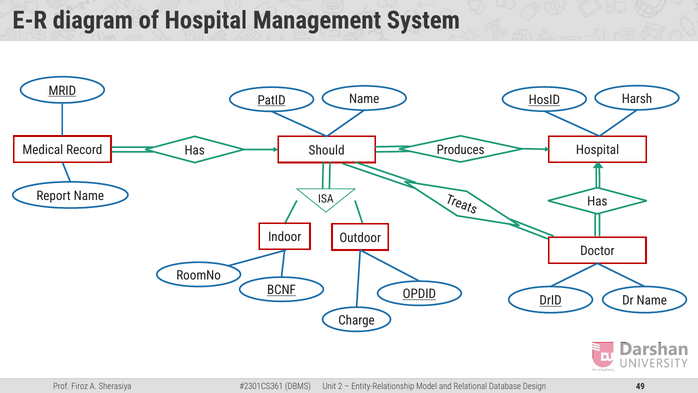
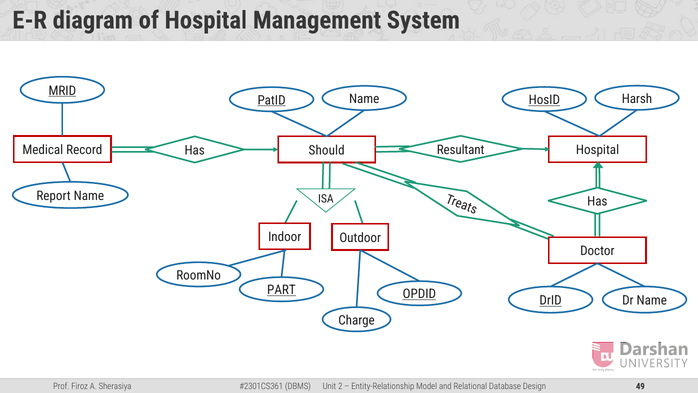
Produces: Produces -> Resultant (461, 150)
BCNF: BCNF -> PART (281, 290)
